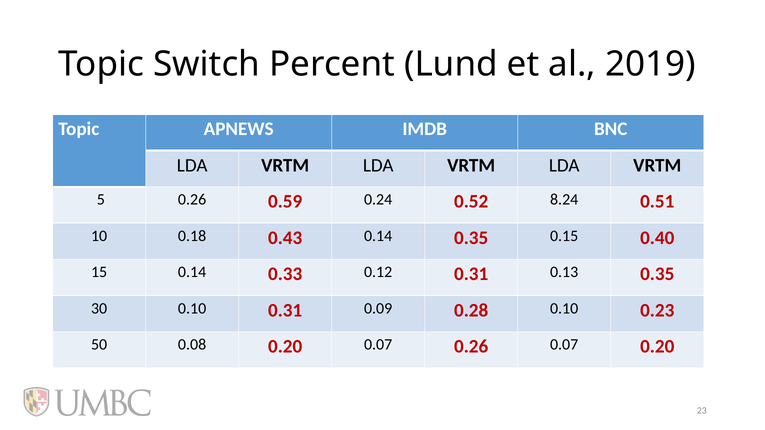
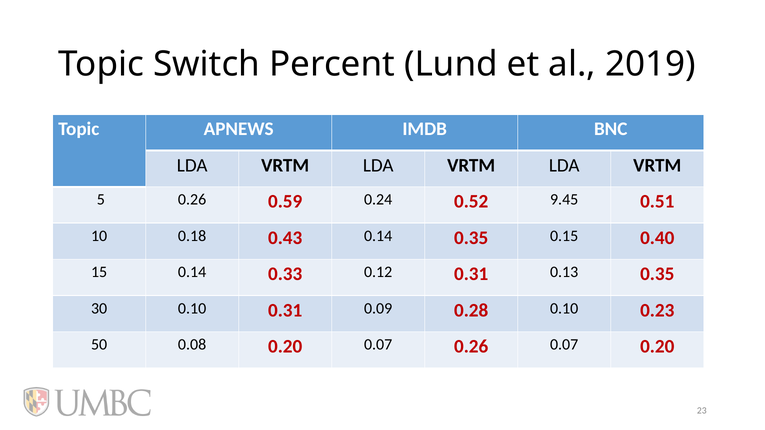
8.24: 8.24 -> 9.45 (564, 200)
